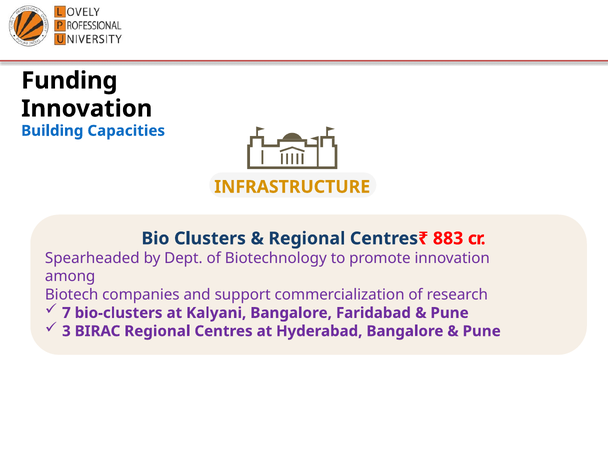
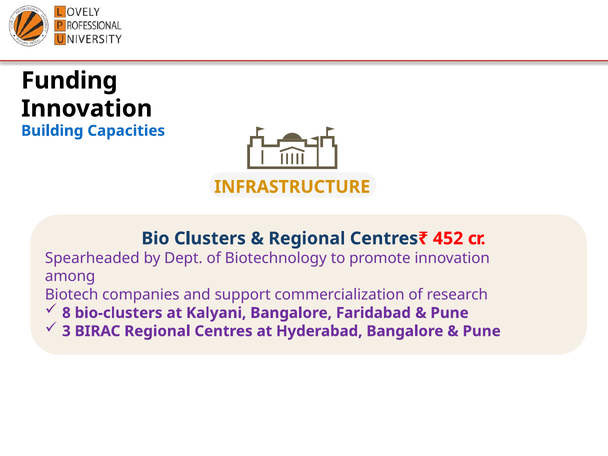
883: 883 -> 452 (448, 238)
7: 7 -> 8 (66, 313)
